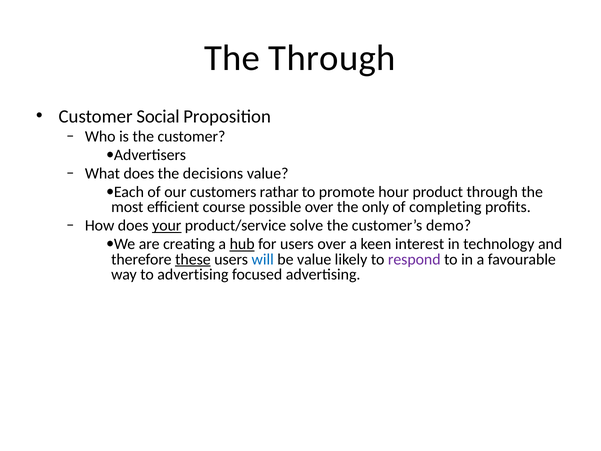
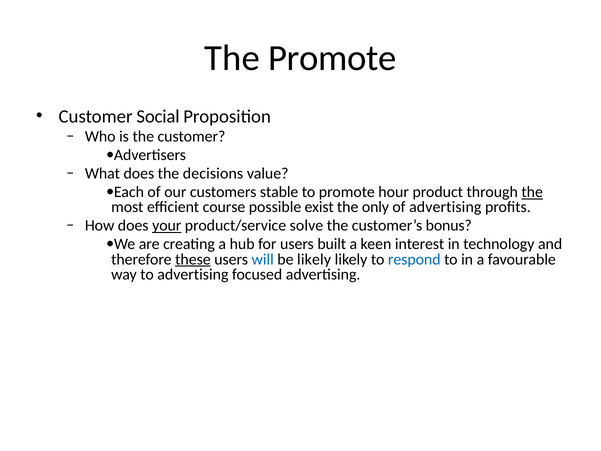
The Through: Through -> Promote (332, 58)
rathar: rathar -> stable (279, 192)
the underline: none -> present (532, 192)
possible over: over -> exist (319, 207)
of completing: completing -> advertising (445, 207)
demo: demo -> bonus (449, 226)
hub underline: present -> none (242, 244)
users over: over -> built (332, 244)
be value: value -> likely (314, 259)
respond colour: purple -> blue (414, 259)
